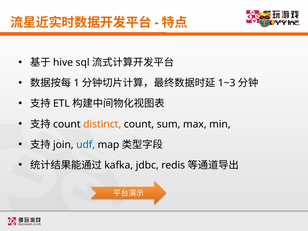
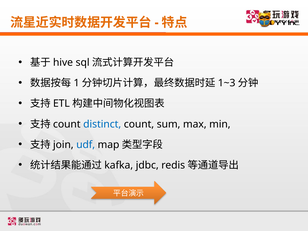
distinct colour: orange -> blue (102, 124)
